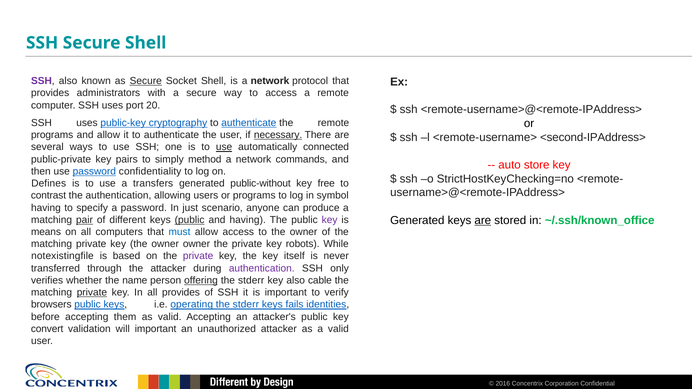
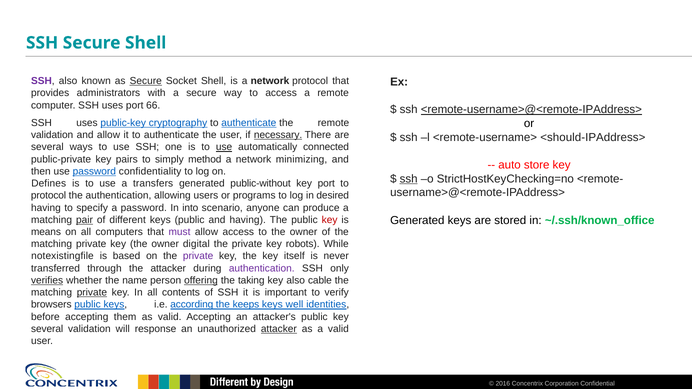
20: 20 -> 66 (153, 105)
<remote-username>@<remote-IPAddress> underline: none -> present (531, 110)
programs: programs -> validation (52, 135)
<second-IPAddress>: <second-IPAddress> -> <should-IPAddress> (593, 137)
commands: commands -> minimizing (301, 159)
ssh underline: none -> present (409, 179)
key free: free -> port (326, 184)
contrast: contrast -> protocol (48, 196)
symbol: symbol -> desired (333, 196)
just: just -> into (190, 208)
are underline: present -> none (483, 220)
public underline: present -> none (190, 220)
key colour: purple -> red (330, 220)
must colour: blue -> purple (180, 232)
owner owner: owner -> digital (196, 244)
verifies underline: none -> present (47, 281)
stderr: stderr -> taking (251, 281)
all provides: provides -> contents (181, 293)
operating: operating -> according (192, 305)
stderr: stderr -> keeps (246, 305)
fails: fails -> well (295, 305)
convert: convert -> several (47, 329)
will important: important -> response (156, 329)
attacker underline: none -> present (279, 329)
